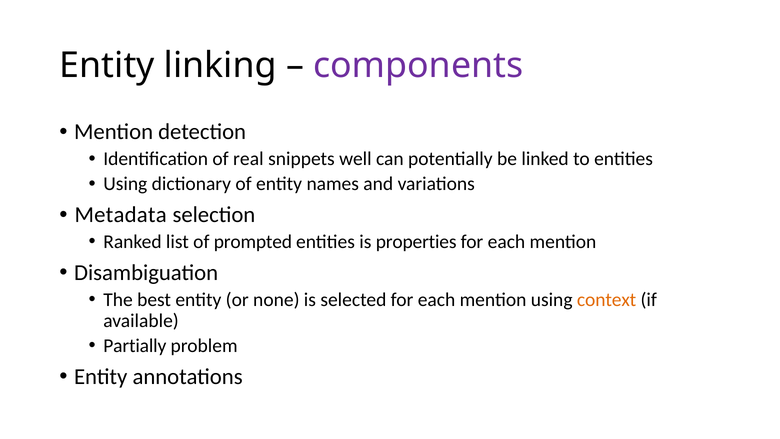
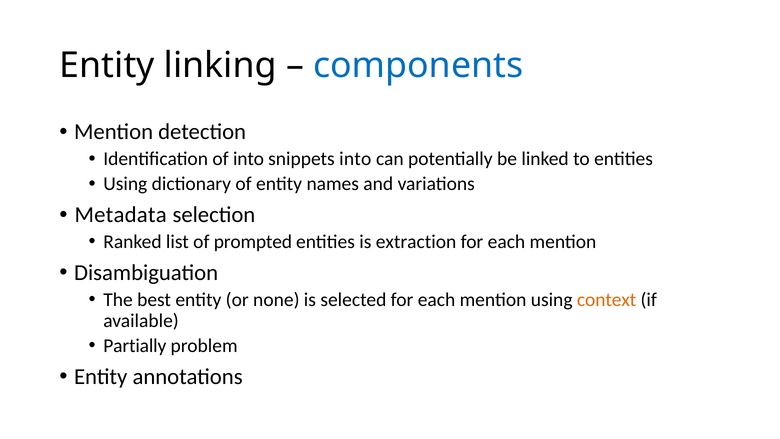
components colour: purple -> blue (418, 66)
of real: real -> into (249, 159)
snippets well: well -> into (355, 159)
properties: properties -> extraction (416, 242)
